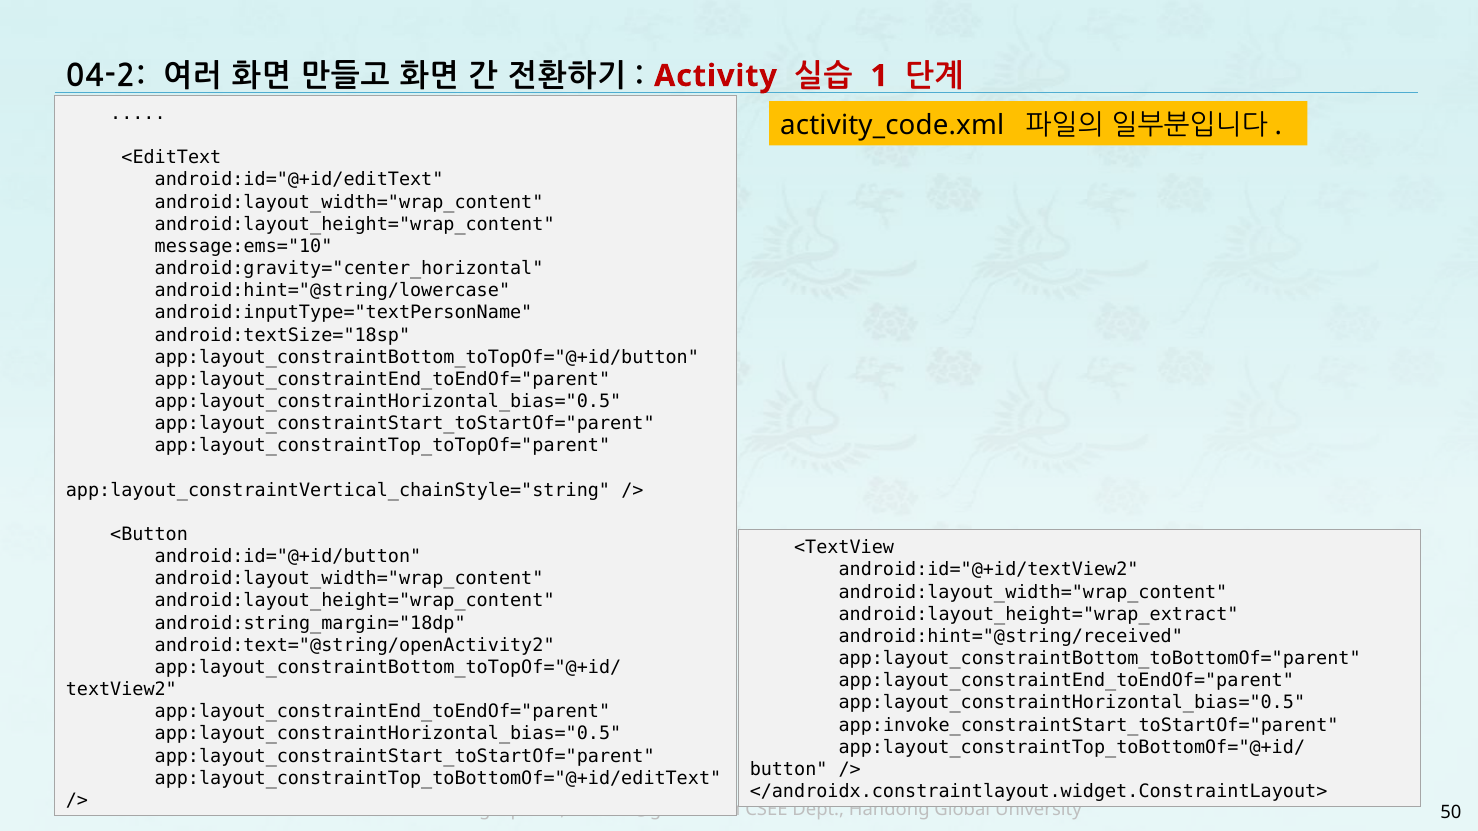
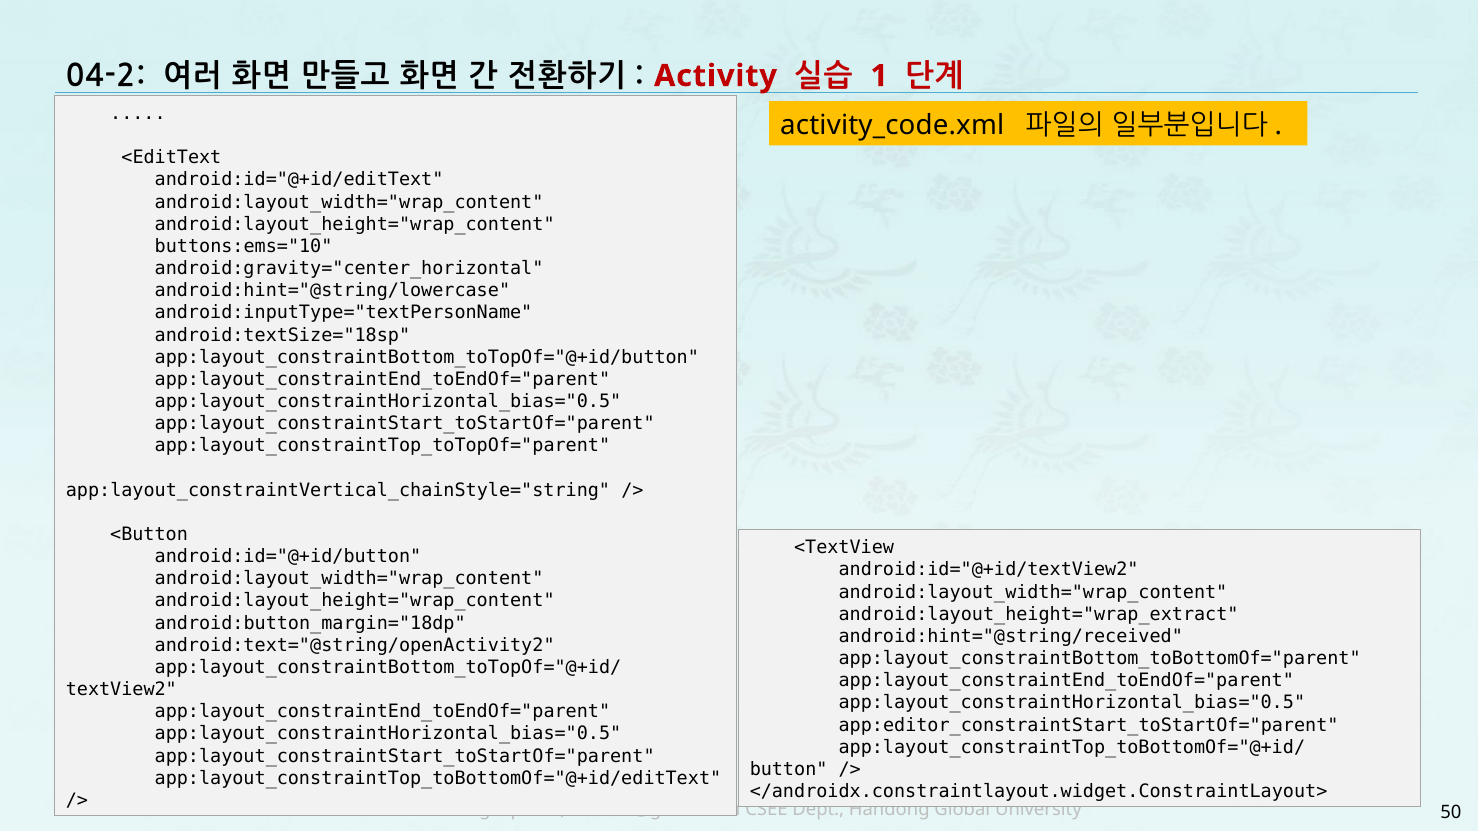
message:ems="10: message:ems="10 -> buttons:ems="10 (244, 246)
android:string_margin="18dp: android:string_margin="18dp -> android:button_margin="18dp (310, 623)
app:invoke_constraintStart_toStartOf="parent: app:invoke_constraintStart_toStartOf="parent -> app:editor_constraintStart_toStartOf="parent (1089, 725)
